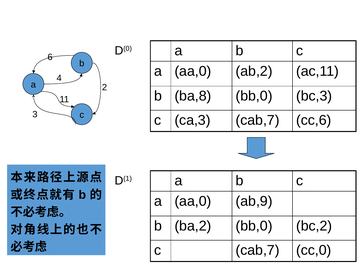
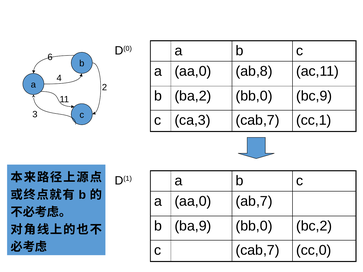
ab,2: ab,2 -> ab,8 (254, 71)
ba,8: ba,8 -> ba,2 (193, 96)
bc,3: bc,3 -> bc,9 (314, 96)
cc,6: cc,6 -> cc,1 (314, 120)
ab,9: ab,9 -> ab,7 (254, 201)
ba,2: ba,2 -> ba,9 (193, 226)
